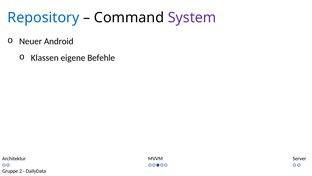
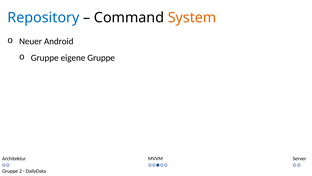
System colour: purple -> orange (192, 18)
Klassen: Klassen -> Gruppe (45, 58)
eigene Befehle: Befehle -> Gruppe (101, 58)
